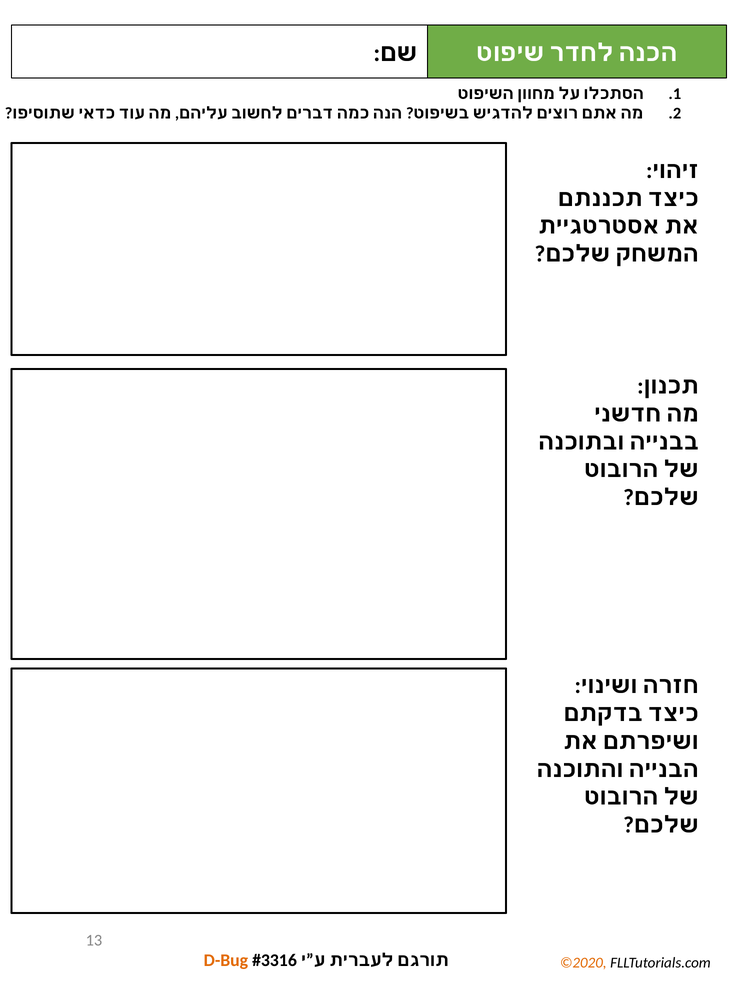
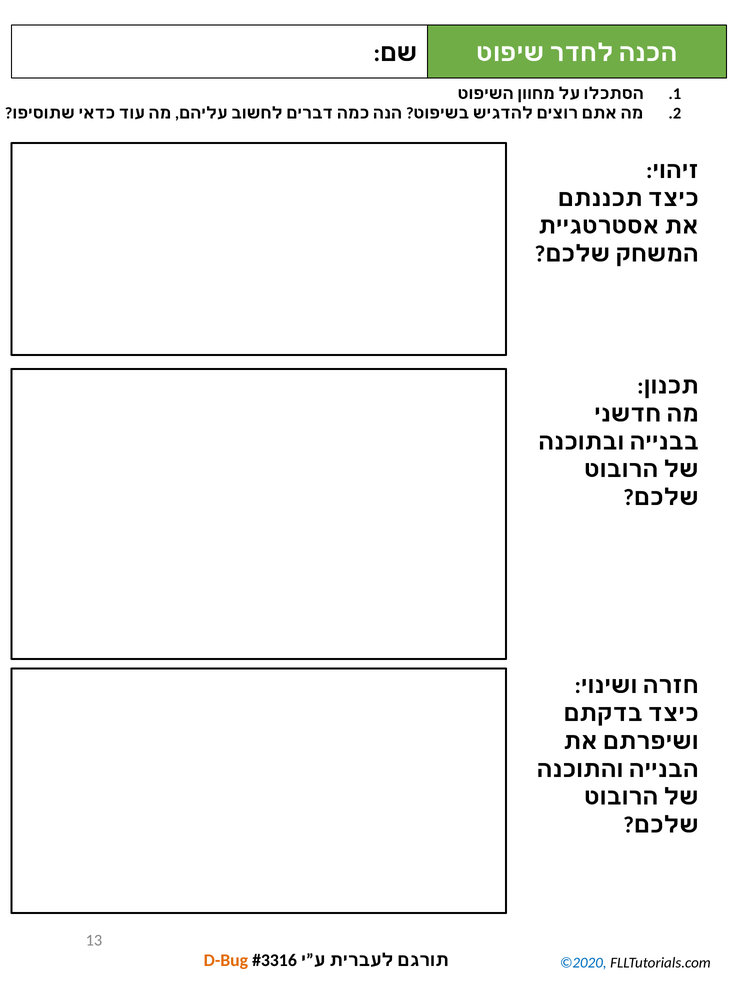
©2020 colour: orange -> blue (583, 963)
